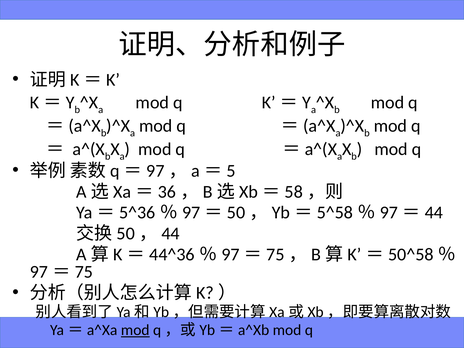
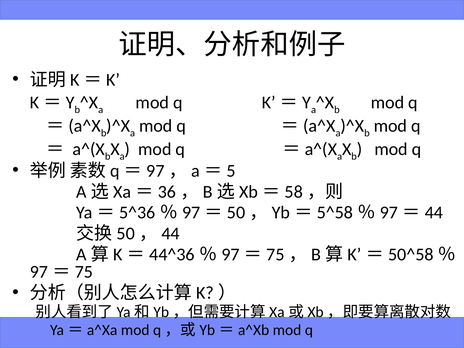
mod underline: present -> none (135, 330)
